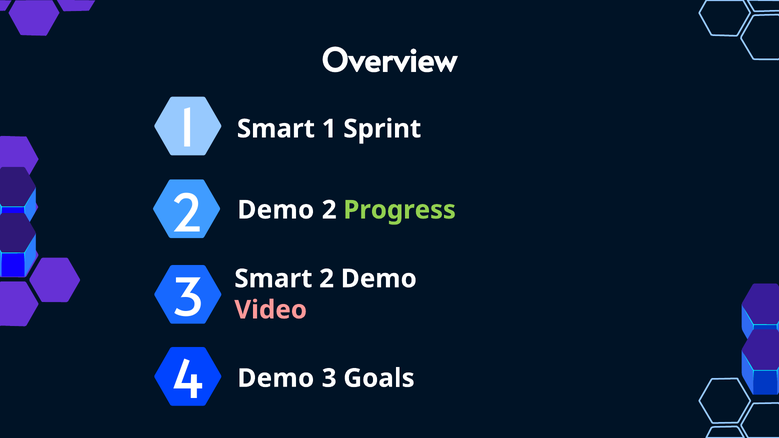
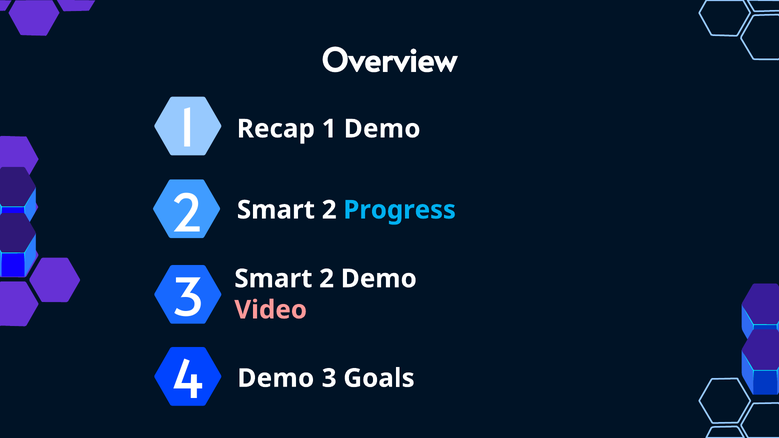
1 Smart: Smart -> Recap (276, 129)
1 Sprint: Sprint -> Demo (382, 129)
Demo: Demo -> Smart (276, 210)
Progress colour: light green -> light blue (400, 210)
